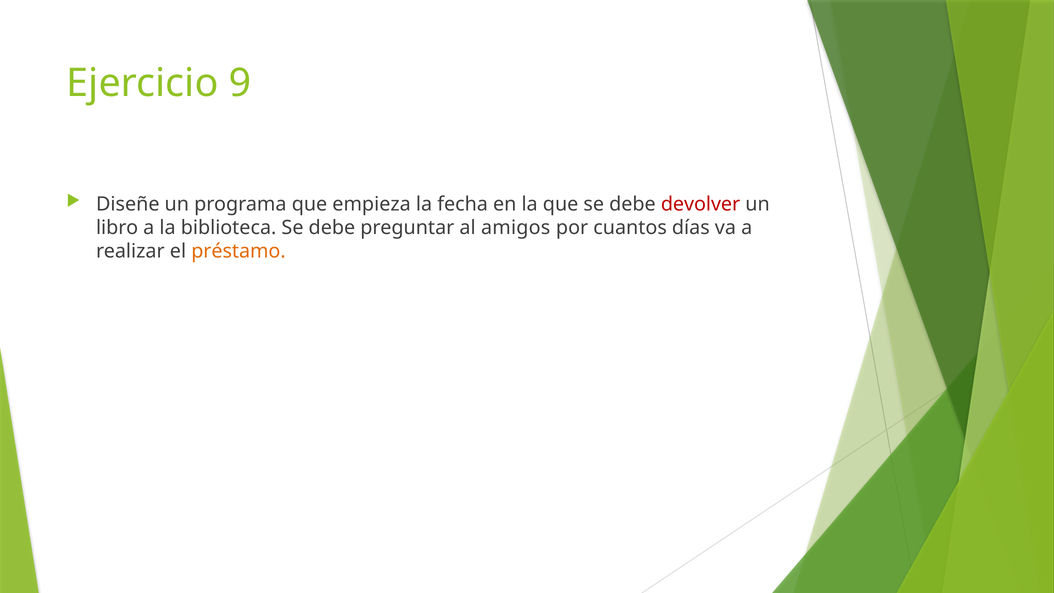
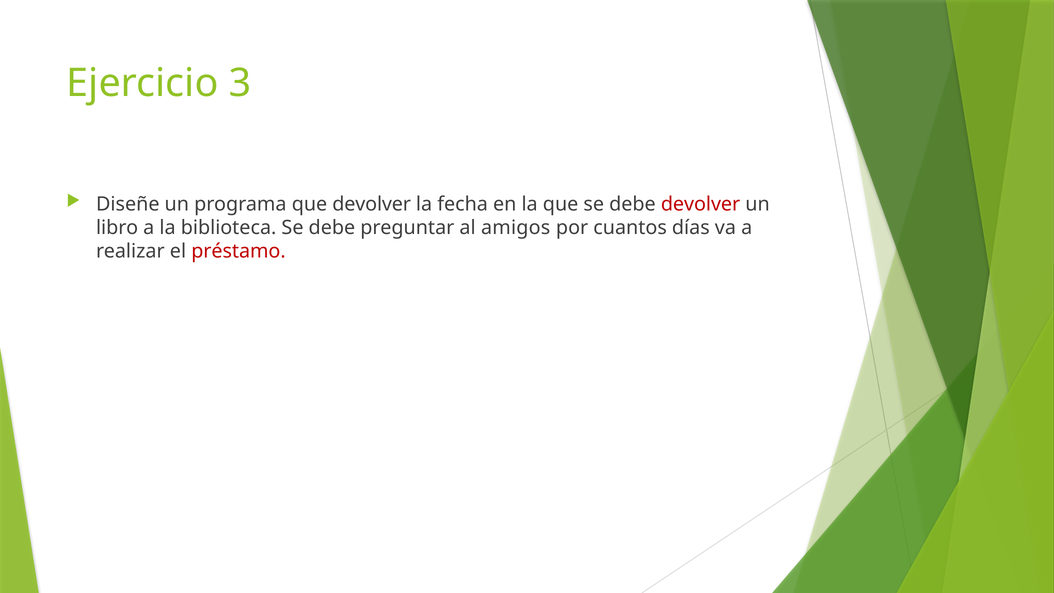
9: 9 -> 3 (240, 83)
que empieza: empieza -> devolver (372, 204)
préstamo colour: orange -> red (238, 251)
